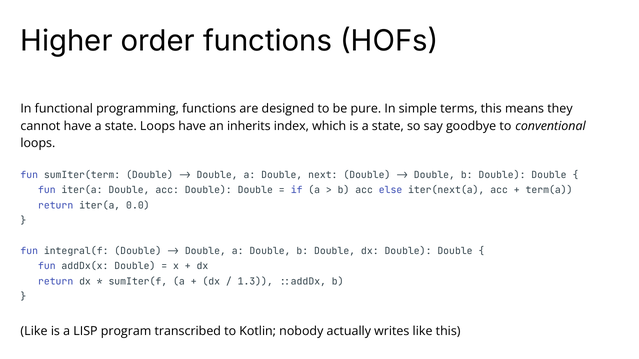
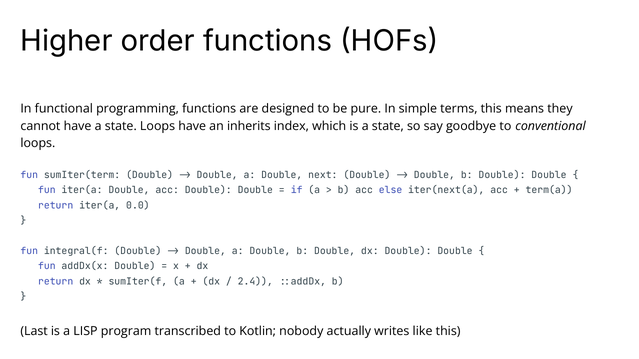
1.3: 1.3 -> 2.4 (255, 282)
Like: Like -> Last (34, 332)
